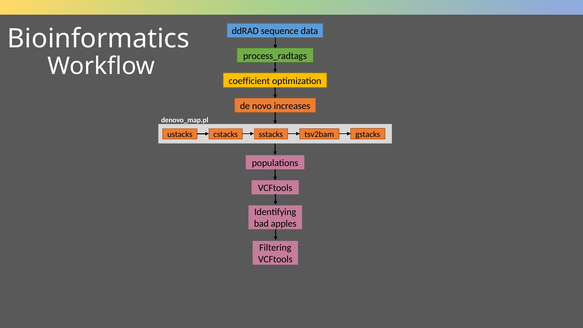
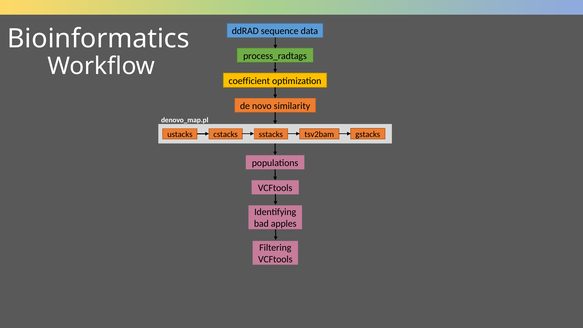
increases: increases -> similarity (292, 106)
